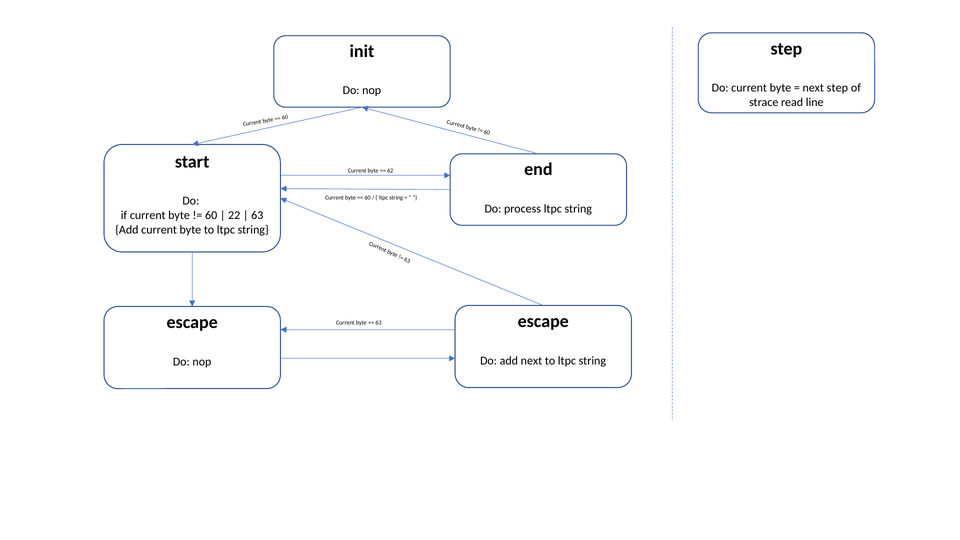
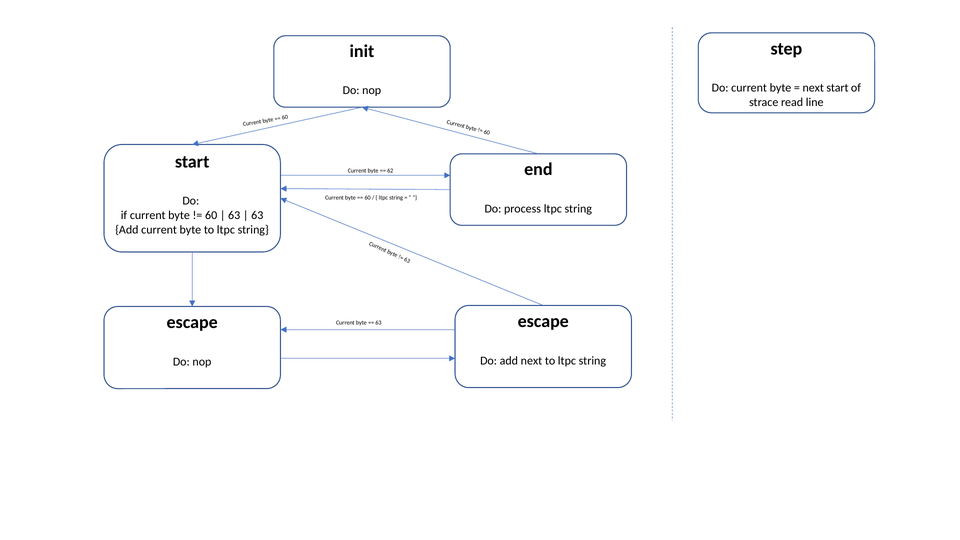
next step: step -> start (837, 88)
22: 22 -> 63 (234, 215)
